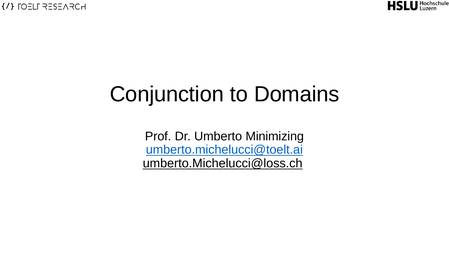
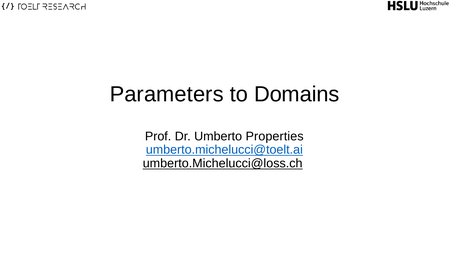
Conjunction: Conjunction -> Parameters (167, 94)
Minimizing: Minimizing -> Properties (275, 136)
